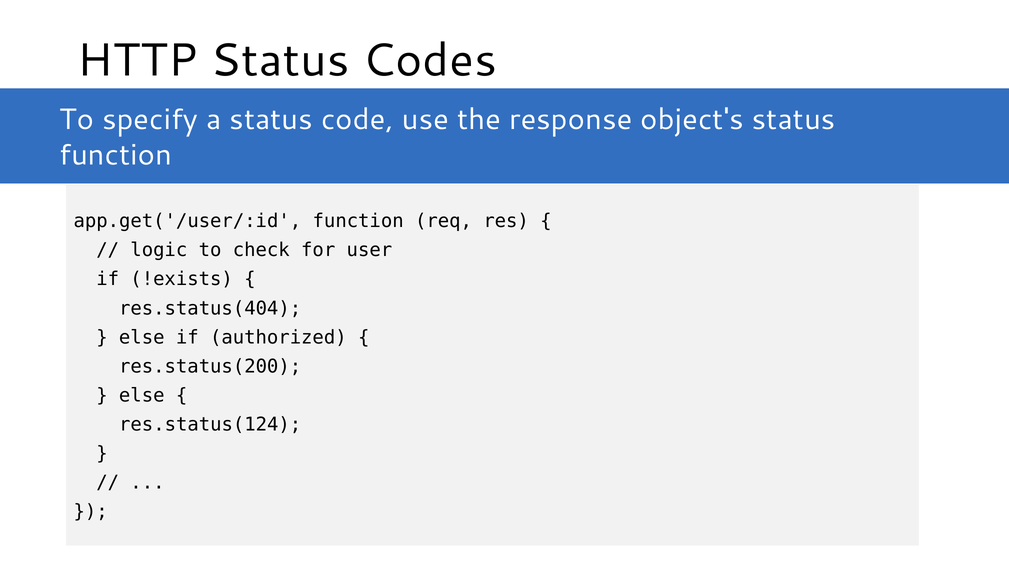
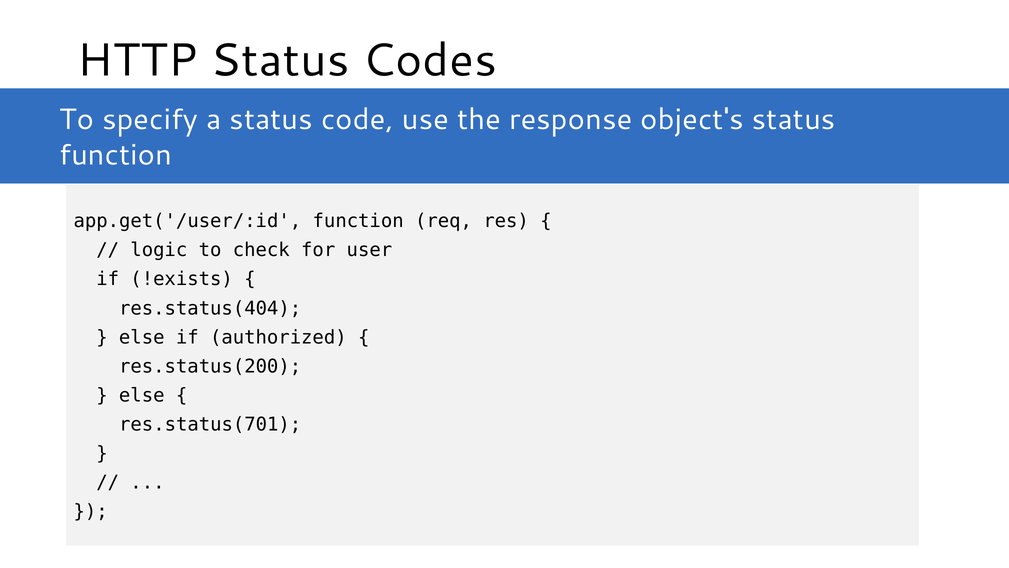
res.status(124: res.status(124 -> res.status(701 (210, 424)
